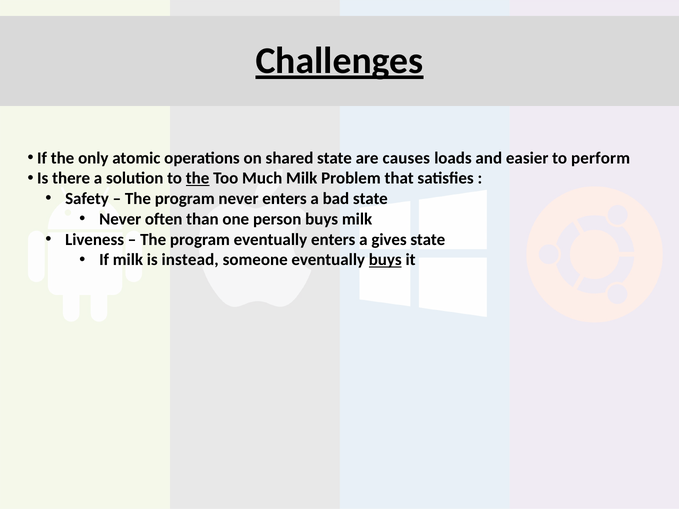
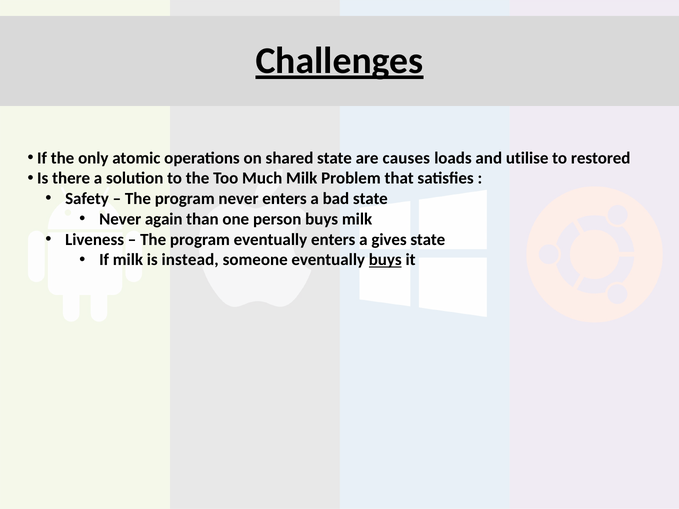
easier: easier -> utilise (527, 158)
perform: perform -> restored (601, 158)
the underline: present -> none (198, 178)
often: often -> again (164, 219)
